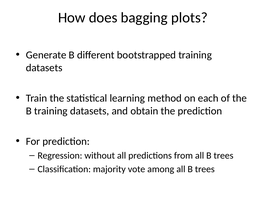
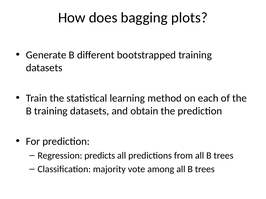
without: without -> predicts (100, 156)
